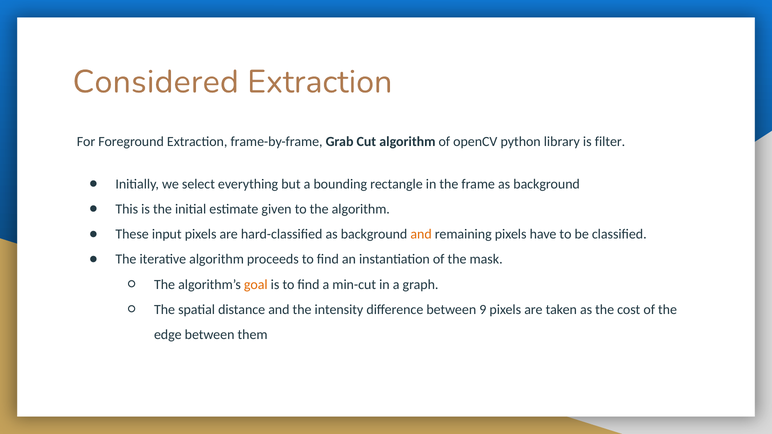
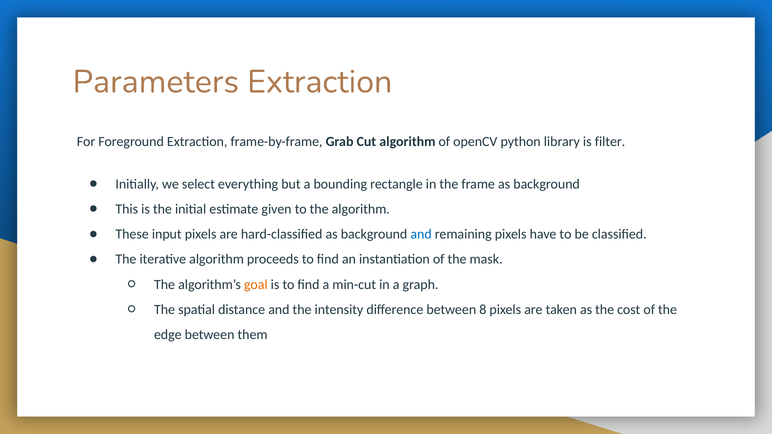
Considered: Considered -> Parameters (156, 82)
and colour: orange -> blue (421, 234)
9: 9 -> 8 (483, 310)
